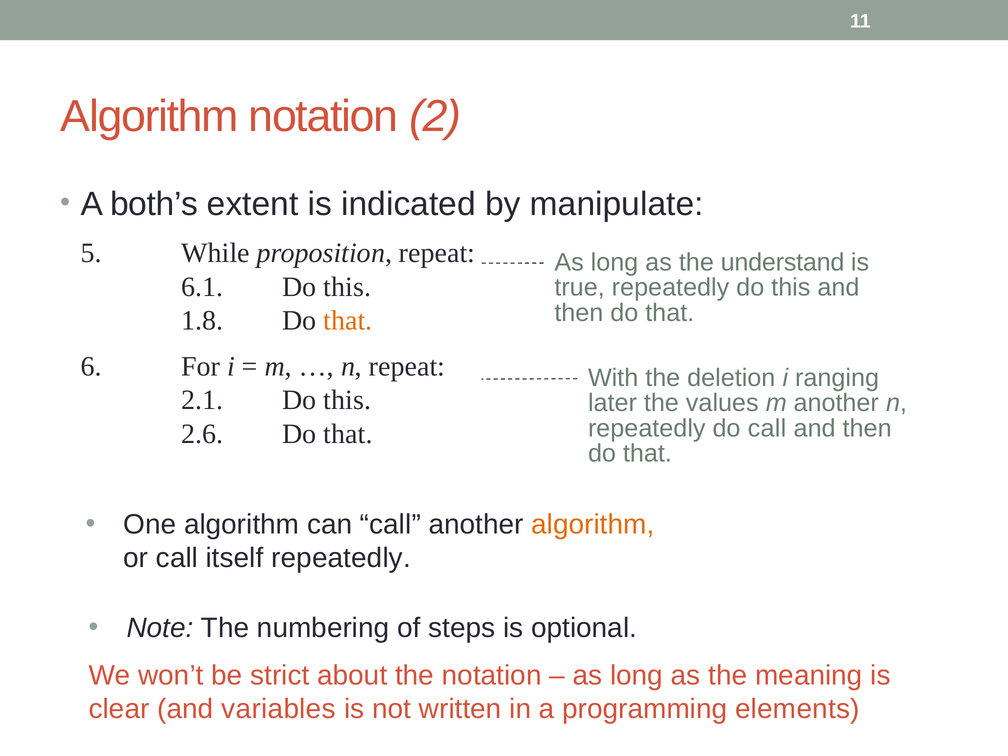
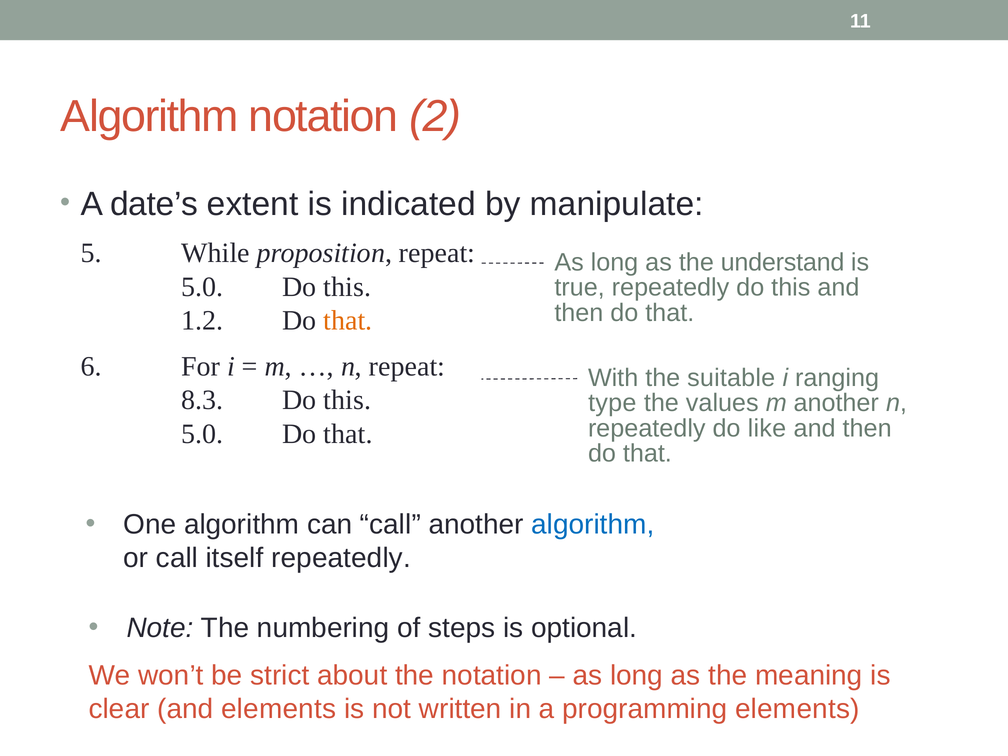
both’s: both’s -> date’s (154, 204)
6.1: 6.1 -> 5.0 (202, 287)
1.8: 1.8 -> 1.2 (202, 320)
deletion: deletion -> suitable (731, 378)
2.1: 2.1 -> 8.3 (202, 400)
later: later -> type (612, 403)
do call: call -> like (767, 428)
2.6: 2.6 -> 5.0 (202, 434)
algorithm colour: orange -> blue (593, 524)
and variables: variables -> elements (279, 709)
